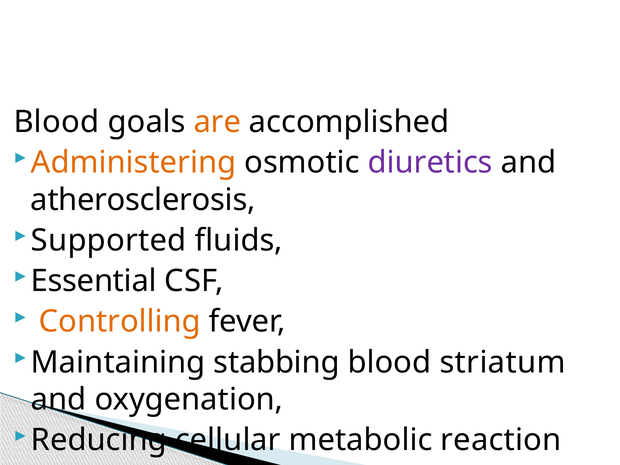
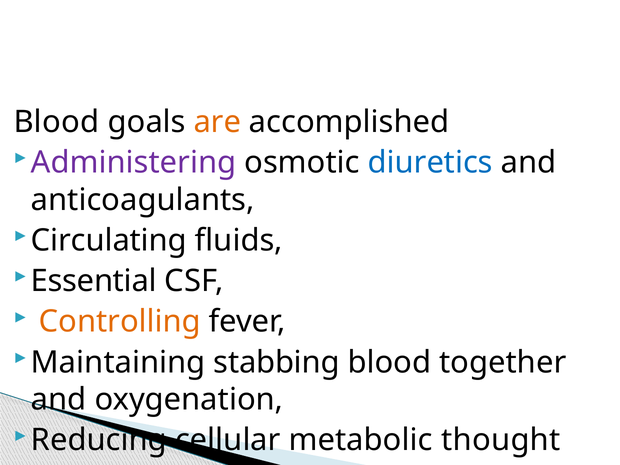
Administering colour: orange -> purple (134, 163)
diuretics colour: purple -> blue (430, 163)
atherosclerosis: atherosclerosis -> anticoagulants (143, 200)
Supported: Supported -> Circulating (109, 240)
striatum: striatum -> together (503, 362)
reaction: reaction -> thought (501, 440)
